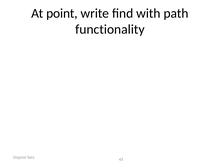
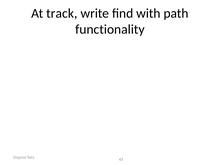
point: point -> track (62, 13)
